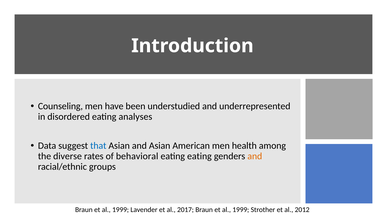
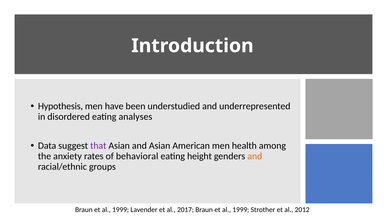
Counseling: Counseling -> Hypothesis (60, 106)
that colour: blue -> purple (98, 145)
diverse: diverse -> anxiety (68, 156)
eating eating: eating -> height (199, 156)
